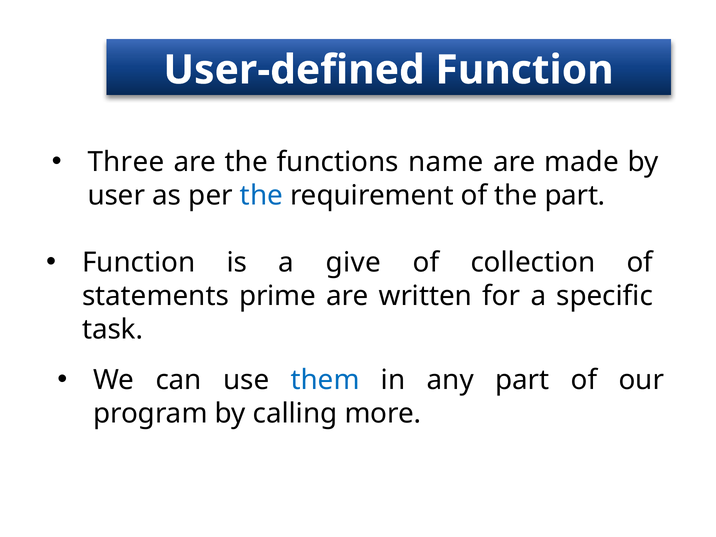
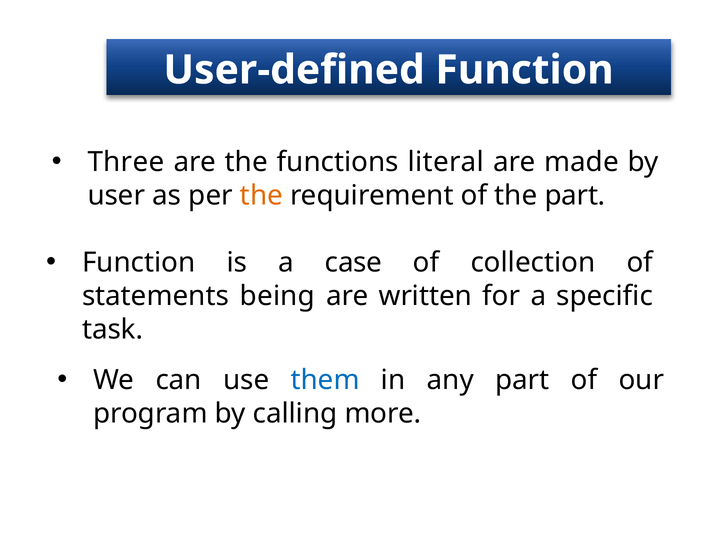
name: name -> literal (446, 162)
the colour: blue -> orange (261, 195)
give: give -> case (354, 263)
prime: prime -> being (277, 296)
